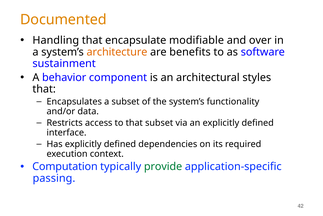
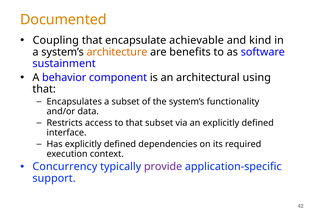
Handling: Handling -> Coupling (56, 40)
modifiable: modifiable -> achievable (197, 40)
over: over -> kind (260, 40)
styles: styles -> using (257, 77)
Computation: Computation -> Concurrency (65, 166)
provide colour: green -> purple (163, 166)
passing: passing -> support (54, 178)
